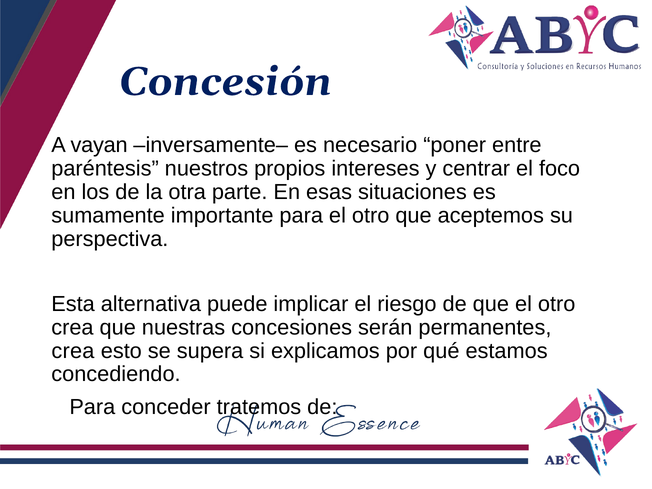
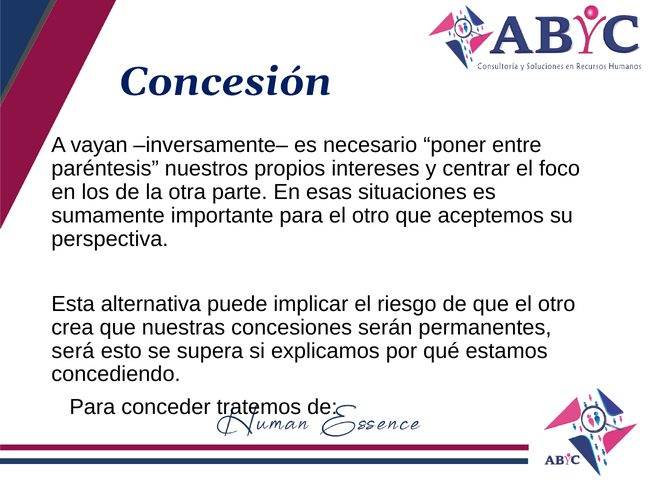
crea: crea -> será (73, 351)
